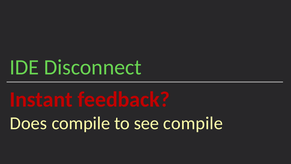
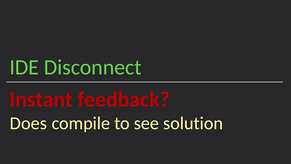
see compile: compile -> solution (193, 123)
